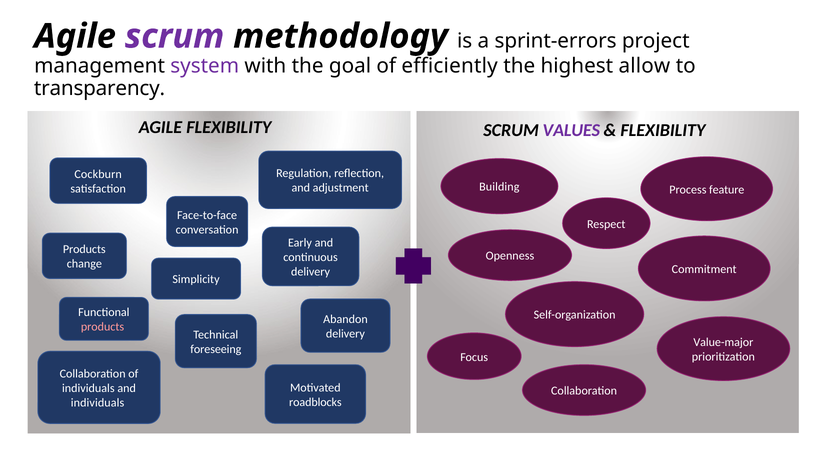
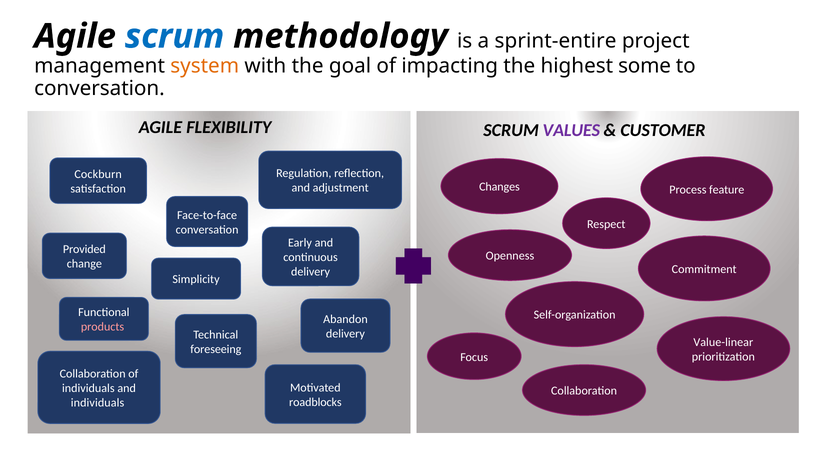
scrum colour: purple -> blue (175, 36)
sprint-errors: sprint-errors -> sprint-entire (556, 41)
system colour: purple -> orange (205, 66)
efficiently: efficiently -> impacting (450, 66)
allow: allow -> some (645, 66)
transparency: transparency -> conversation (99, 88)
FLEXIBILITY: FLEXIBILITY -> CUSTOMER (663, 130)
Building: Building -> Changes (499, 187)
Products: Products -> Provided (84, 250)
Value-major: Value-major -> Value-linear (723, 342)
